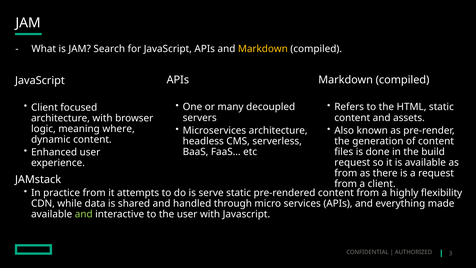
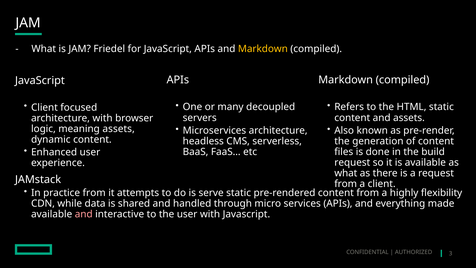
Search: Search -> Friedel (109, 49)
meaning where: where -> assets (119, 129)
from: from -> what (346, 173)
and colour: light green -> pink (84, 214)
